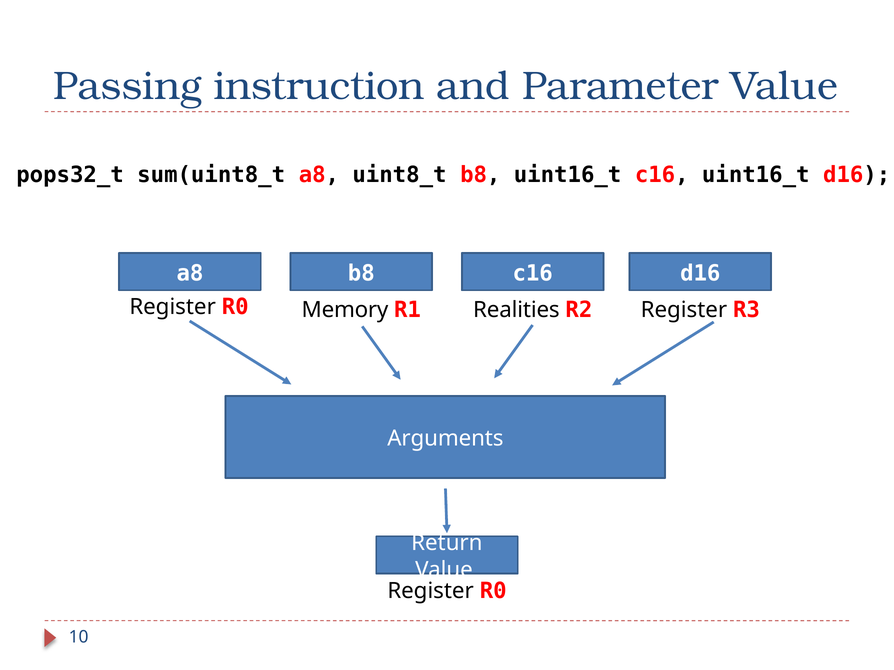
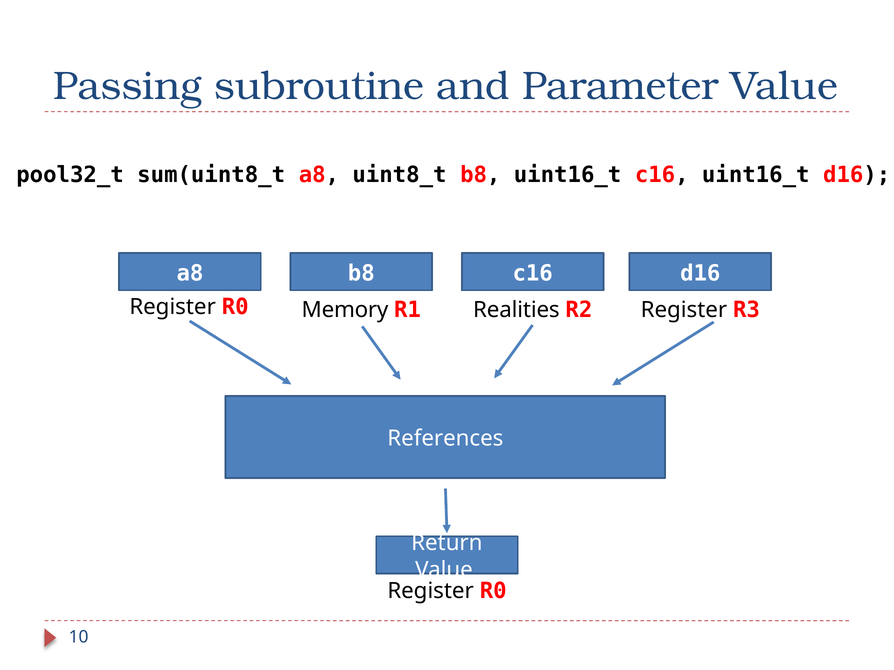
instruction: instruction -> subroutine (319, 86)
pops32_t: pops32_t -> pool32_t (70, 175)
Arguments: Arguments -> References (445, 439)
